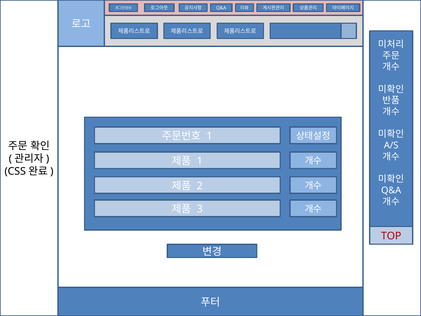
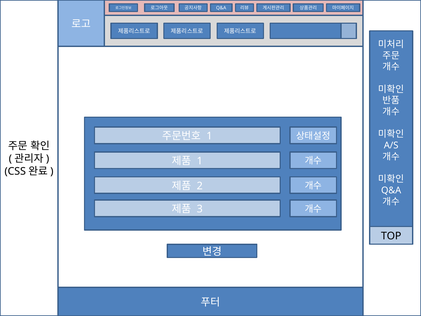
TOP colour: red -> black (391, 236)
